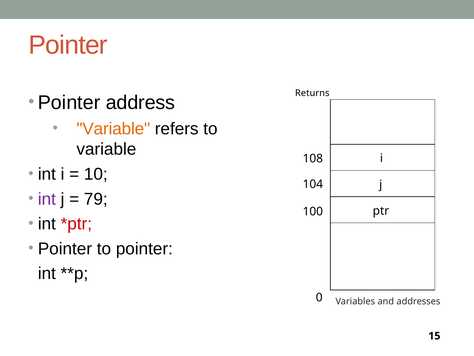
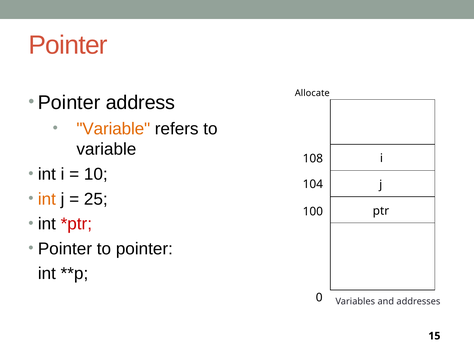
Returns: Returns -> Allocate (312, 93)
int colour: purple -> orange (47, 199)
79: 79 -> 25 (96, 199)
